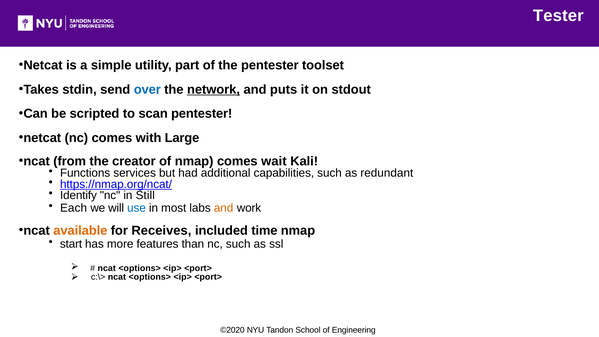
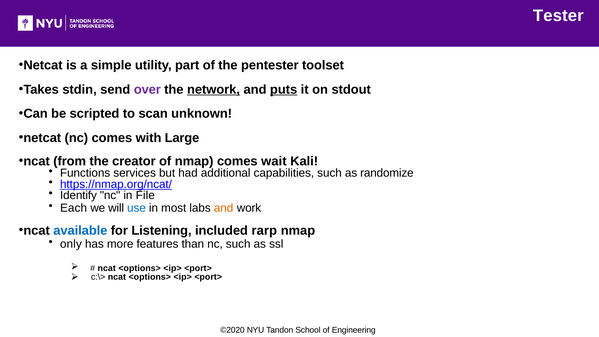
over colour: blue -> purple (147, 89)
puts underline: none -> present (284, 89)
scan pentester: pentester -> unknown (202, 114)
redundant: redundant -> randomize (387, 173)
Still: Still -> File (145, 195)
available colour: orange -> blue (80, 231)
Receives: Receives -> Listening (161, 231)
time: time -> rarp (264, 231)
start: start -> only (71, 244)
